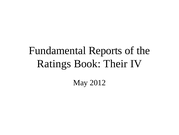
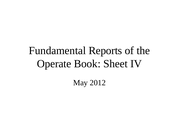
Ratings: Ratings -> Operate (54, 63)
Their: Their -> Sheet (115, 63)
